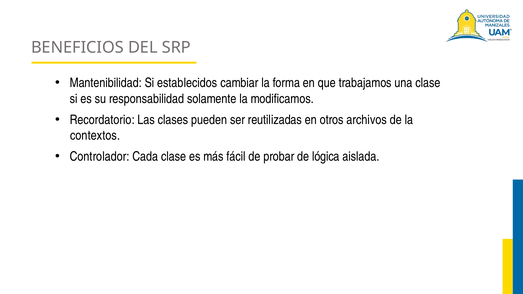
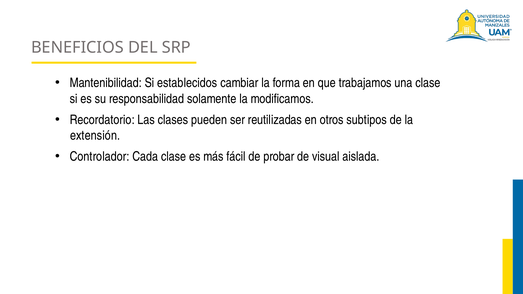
archivos: archivos -> subtipos (367, 120)
contextos: contextos -> extensión (95, 136)
lógica: lógica -> visual (326, 157)
